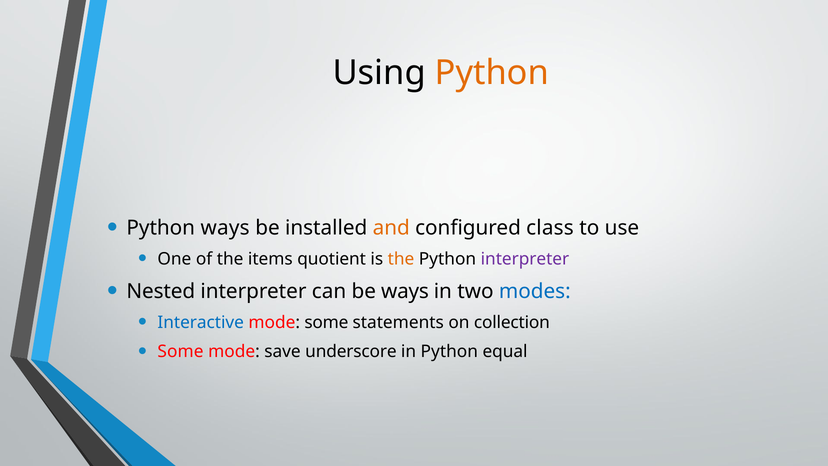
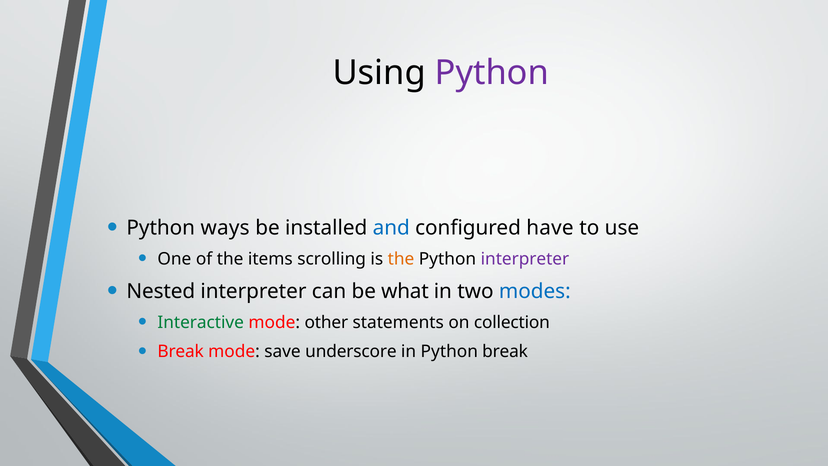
Python colour: orange -> purple (492, 73)
and colour: orange -> blue (391, 228)
class: class -> have (550, 228)
quotient: quotient -> scrolling (332, 259)
be ways: ways -> what (405, 291)
Interactive colour: blue -> green (201, 322)
mode some: some -> other (326, 322)
Some: Some -> Break (181, 352)
Python equal: equal -> break (505, 352)
